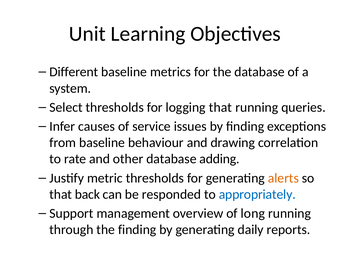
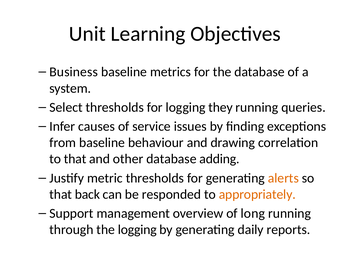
Different: Different -> Business (74, 72)
logging that: that -> they (221, 108)
to rate: rate -> that (75, 159)
appropriately colour: blue -> orange (257, 195)
the finding: finding -> logging (137, 230)
